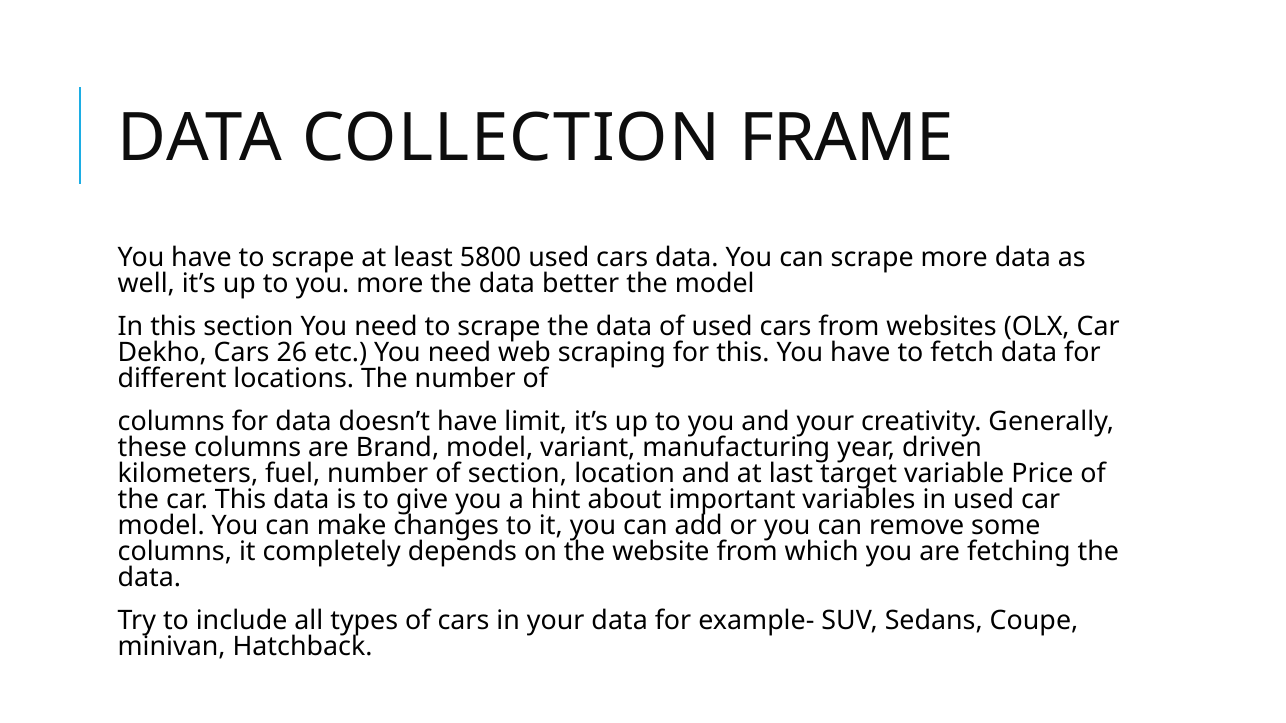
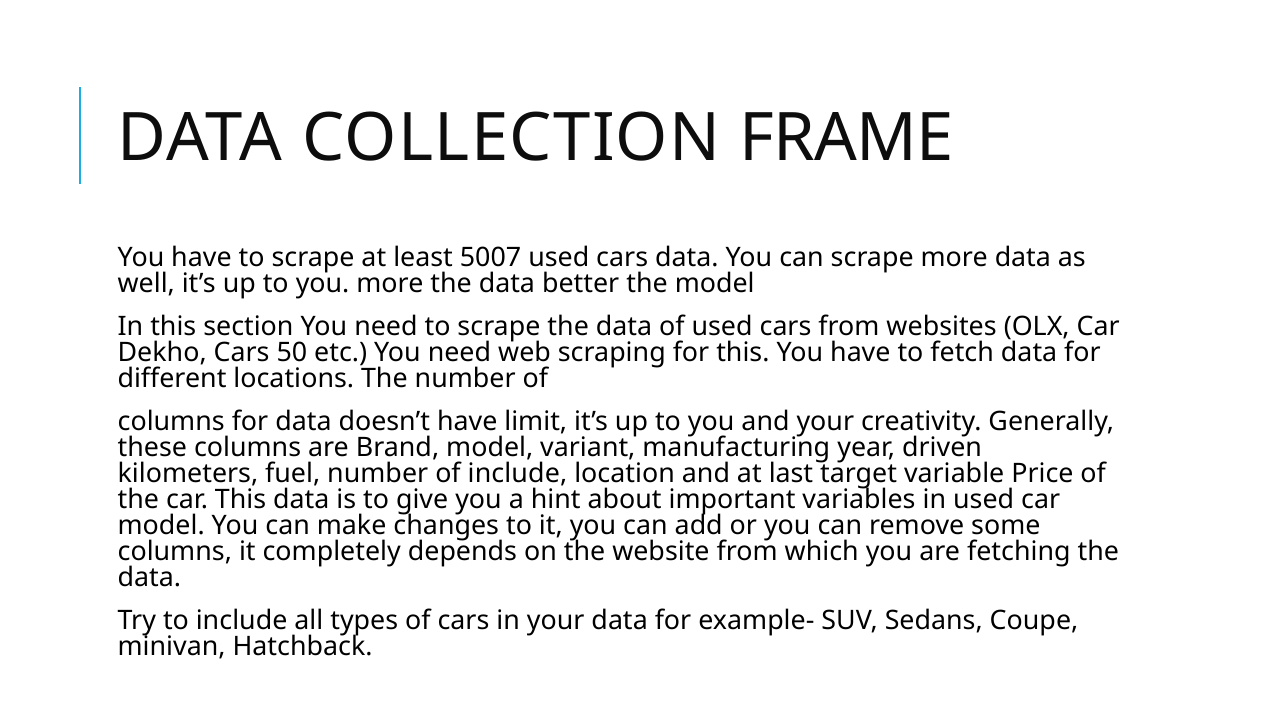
5800: 5800 -> 5007 (491, 258)
26: 26 -> 50 (292, 353)
of section: section -> include (517, 474)
